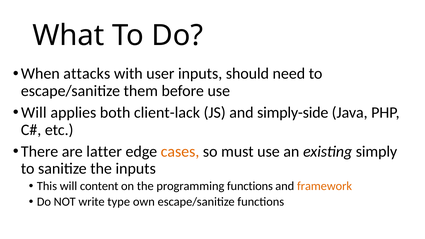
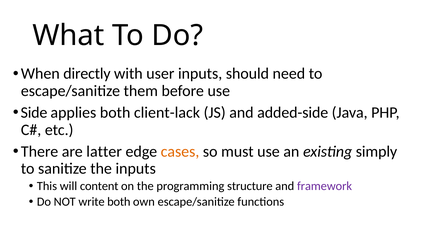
attacks: attacks -> directly (87, 74)
Will: Will -> Side (34, 113)
simply-side: simply-side -> added-side (293, 113)
programming functions: functions -> structure (250, 186)
framework colour: orange -> purple (325, 186)
write type: type -> both (119, 202)
